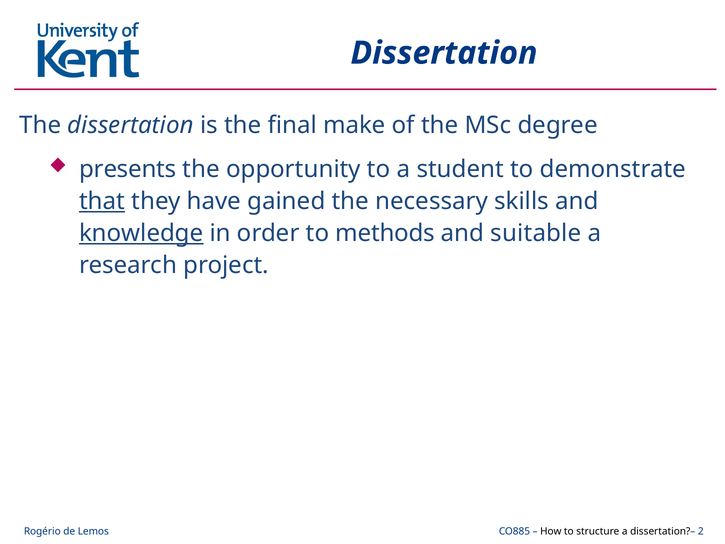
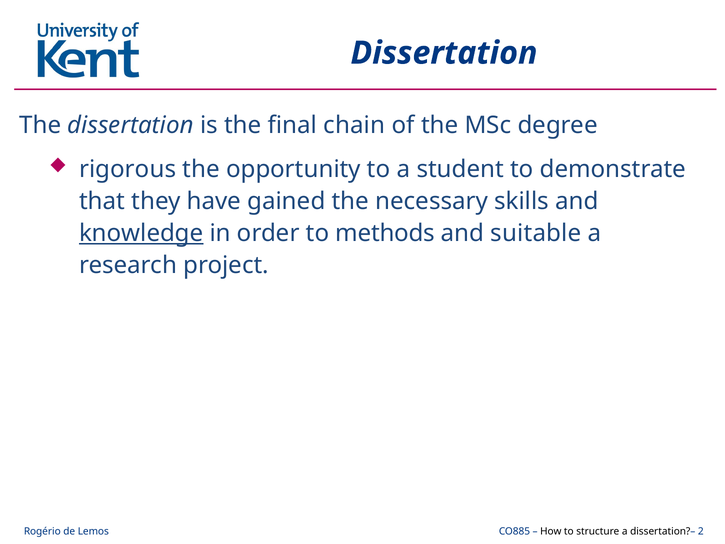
make: make -> chain (354, 125)
presents: presents -> rigorous (128, 169)
that underline: present -> none (102, 201)
